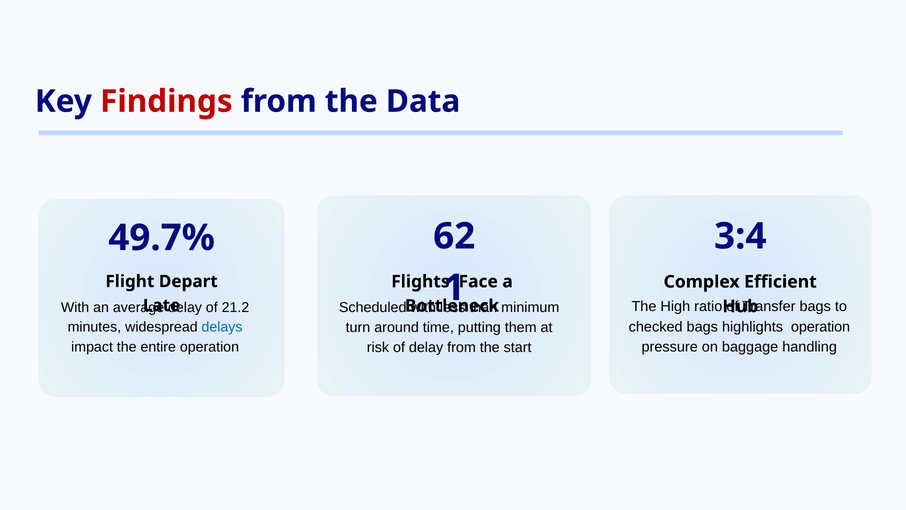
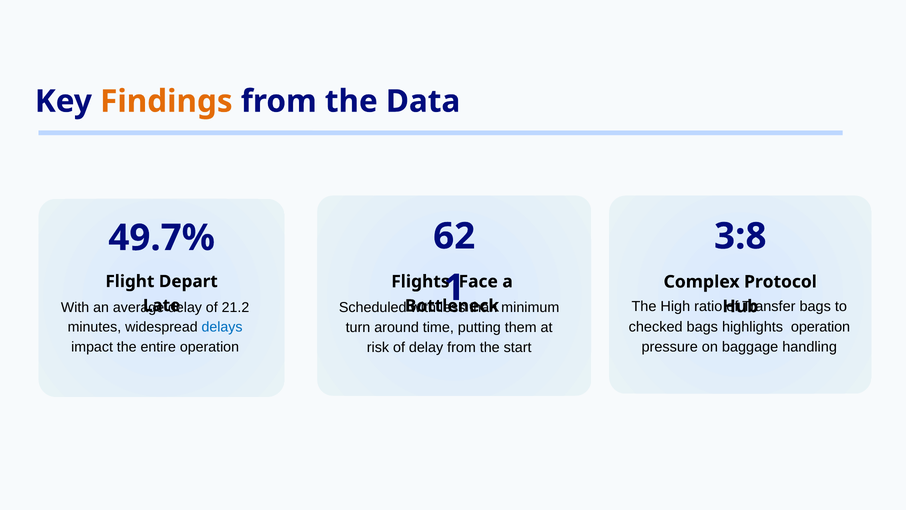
Findings colour: red -> orange (166, 101)
3:4: 3:4 -> 3:8 (740, 236)
Efficient: Efficient -> Protocol (781, 282)
